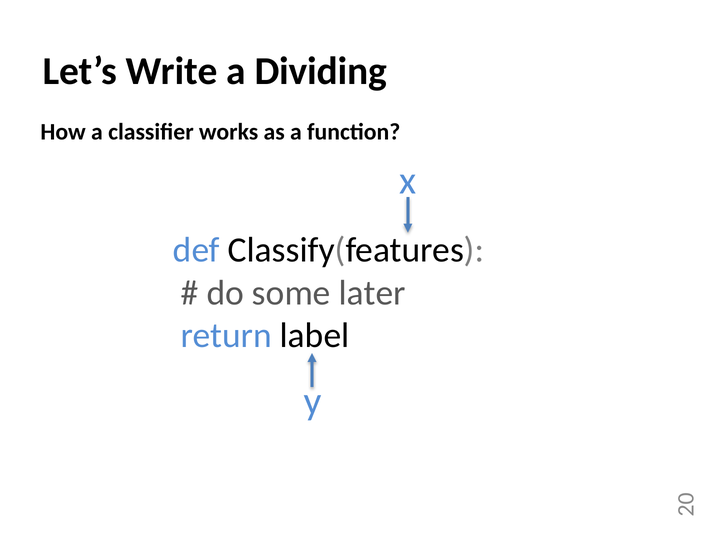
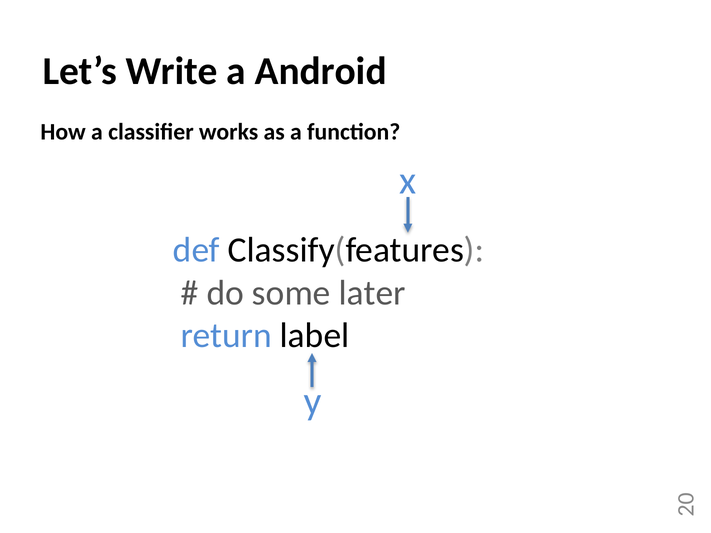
Dividing: Dividing -> Android (321, 71)
